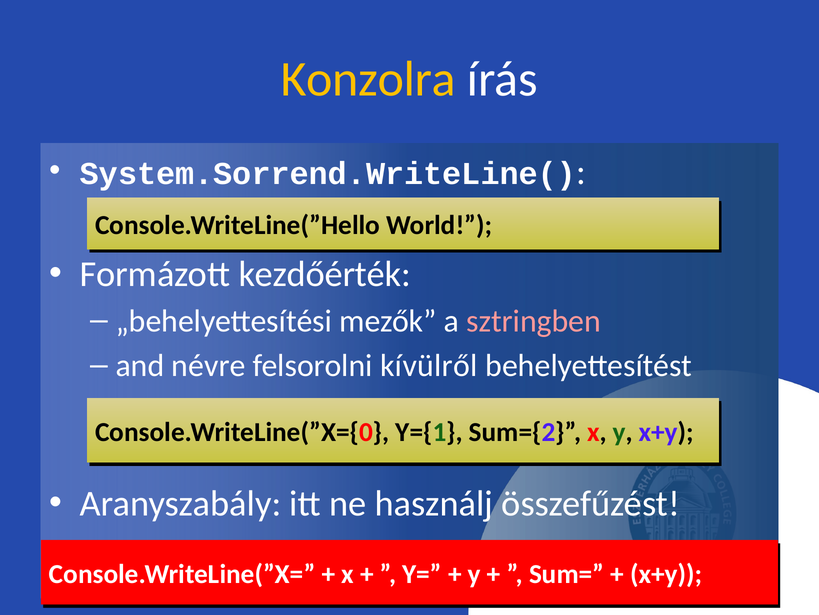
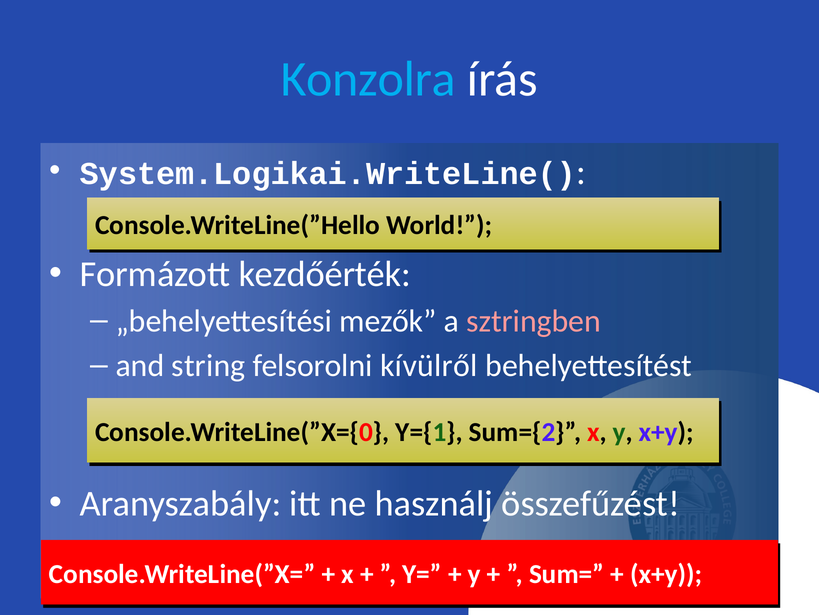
Konzolra colour: yellow -> light blue (368, 79)
System.Sorrend.WriteLine(: System.Sorrend.WriteLine( -> System.Logikai.WriteLine( (328, 173)
névre: névre -> string (208, 365)
